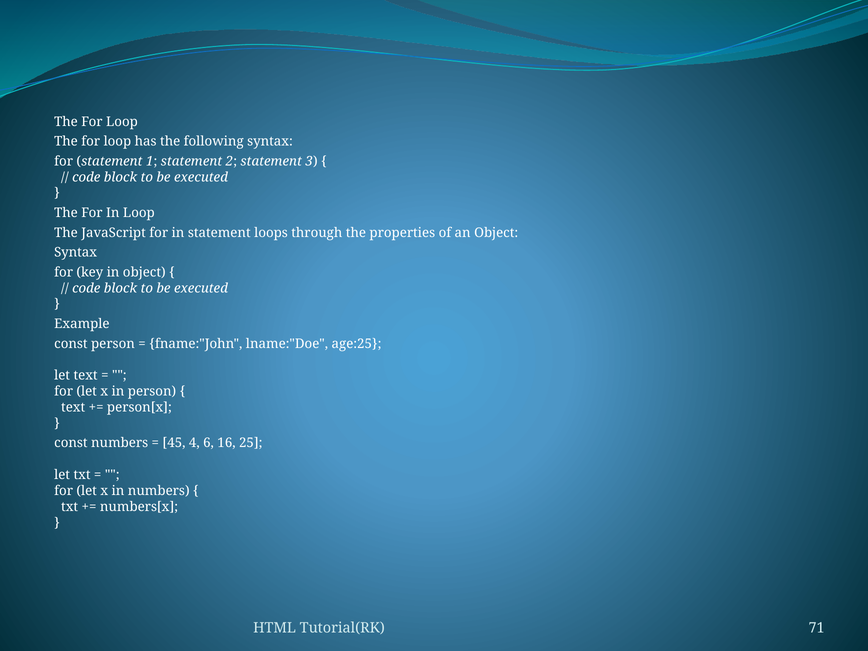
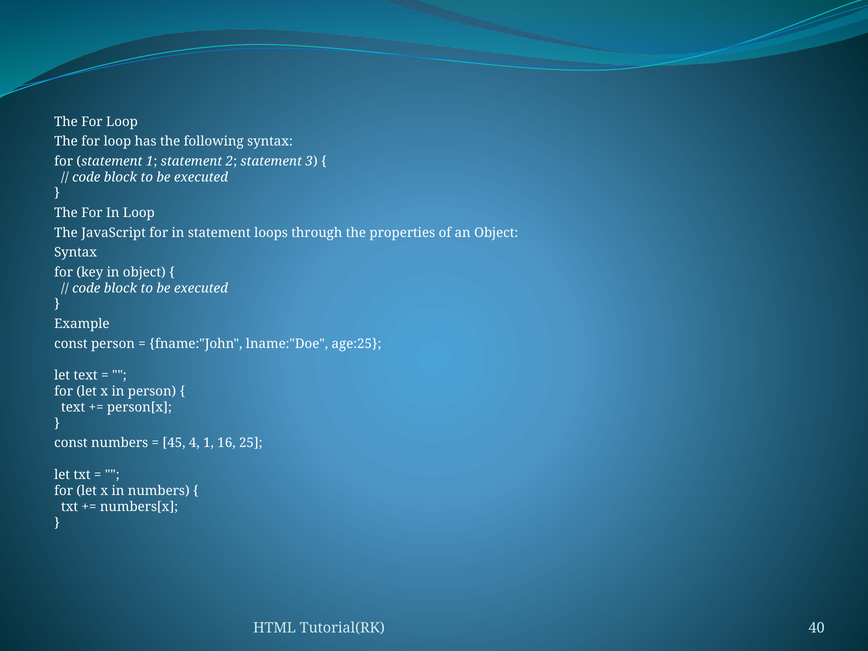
4 6: 6 -> 1 (209, 443)
71: 71 -> 40 (817, 628)
